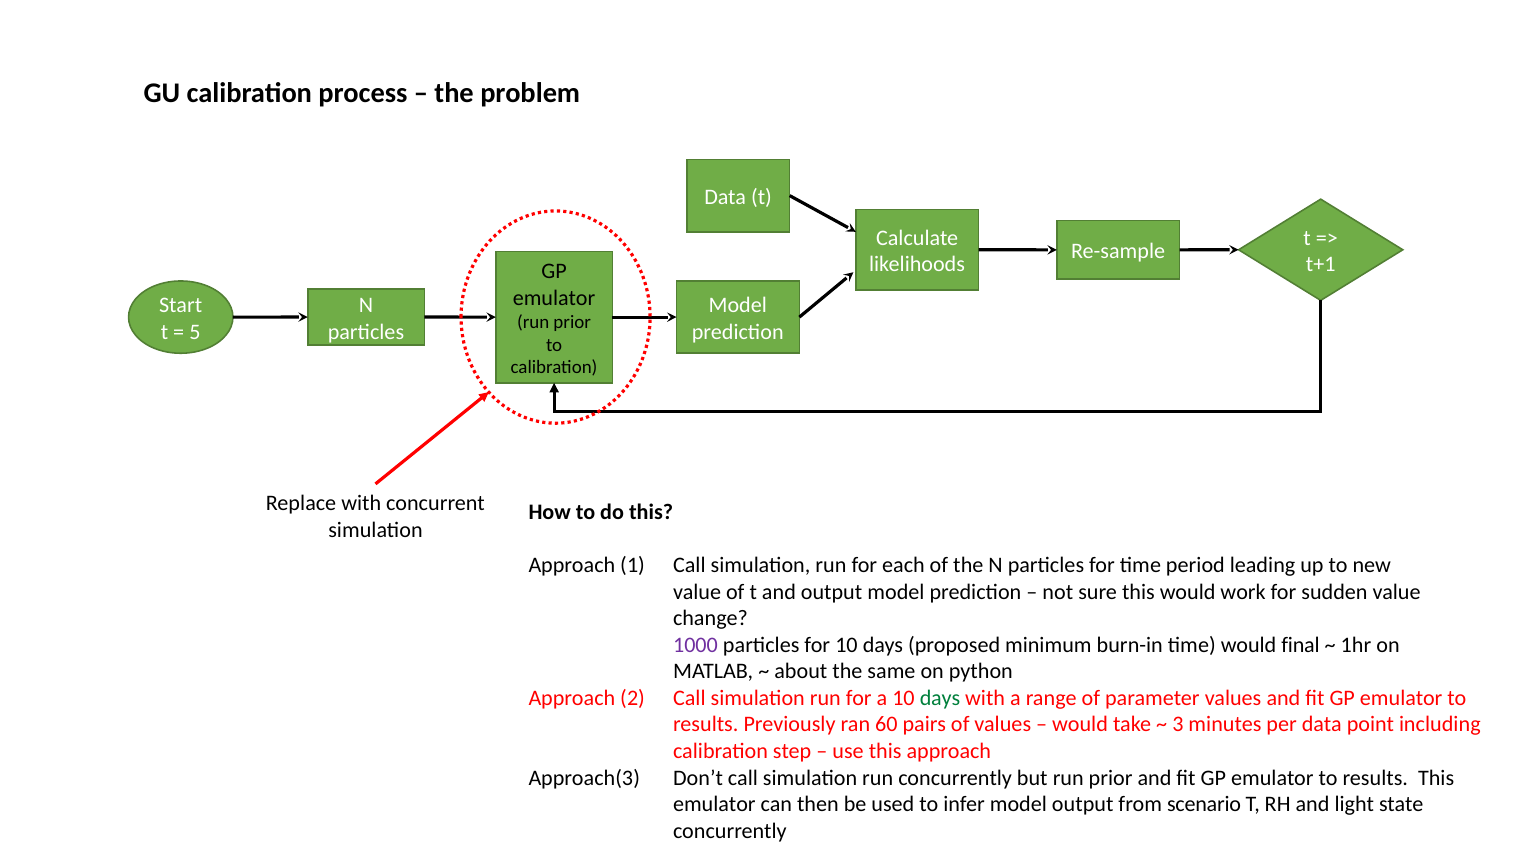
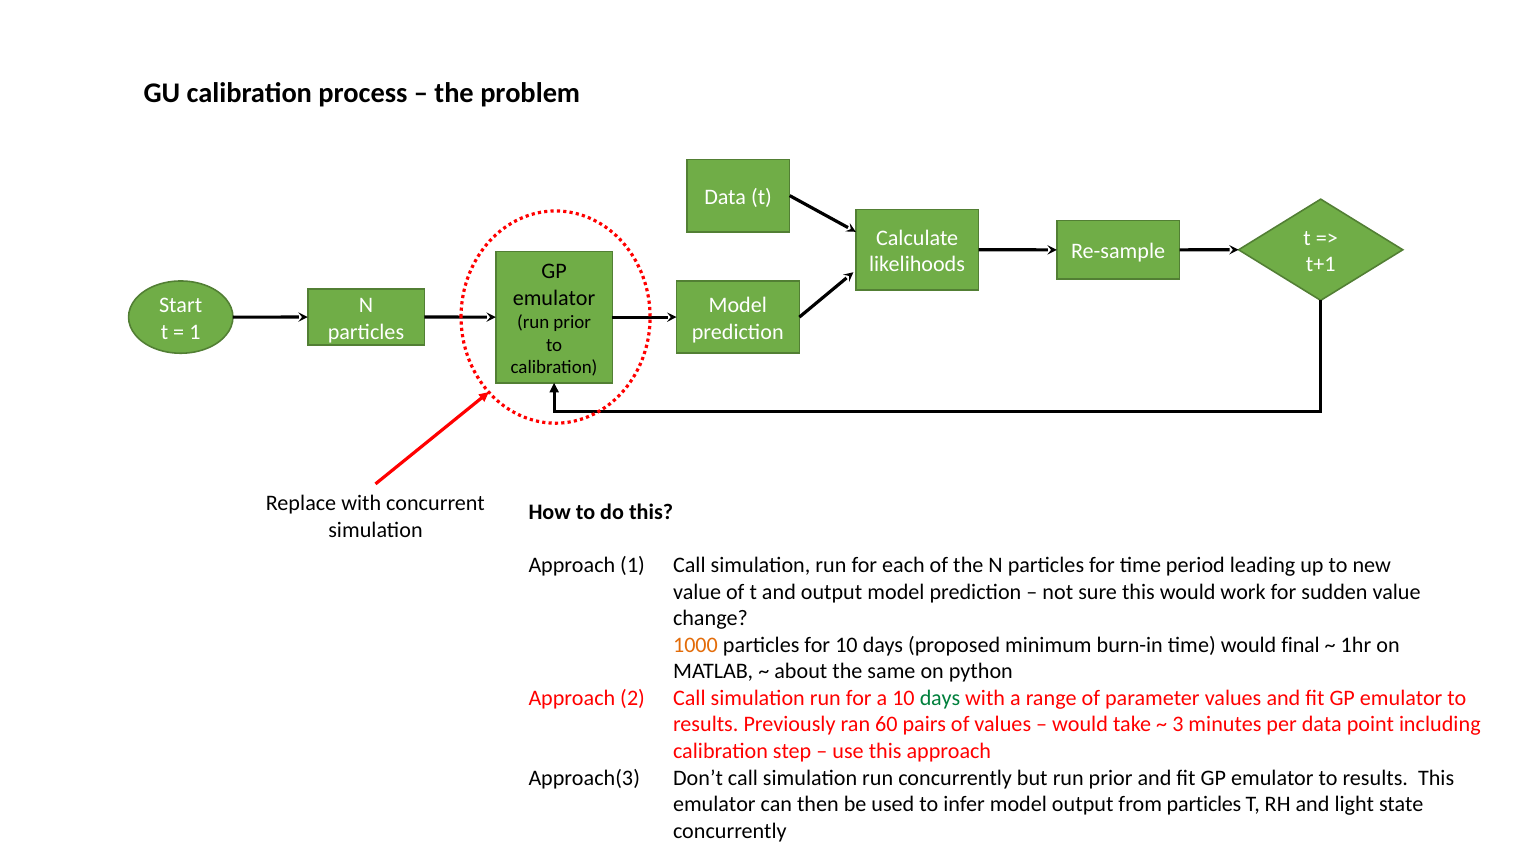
5: 5 -> 1 (195, 332)
1000 colour: purple -> orange (695, 645)
from scenario: scenario -> particles (1204, 805)
